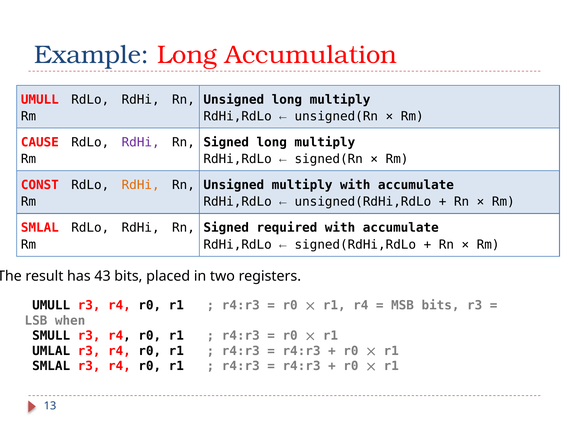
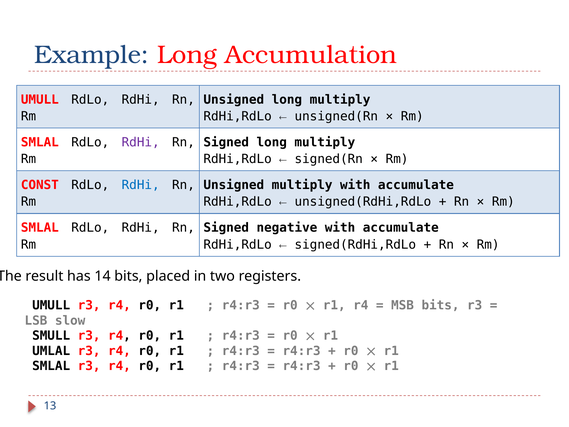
CAUSE: CAUSE -> SMLAL (40, 142)
RdHi colour: orange -> blue (141, 185)
required: required -> negative (287, 228)
43: 43 -> 14 (103, 276)
when: when -> slow (70, 320)
